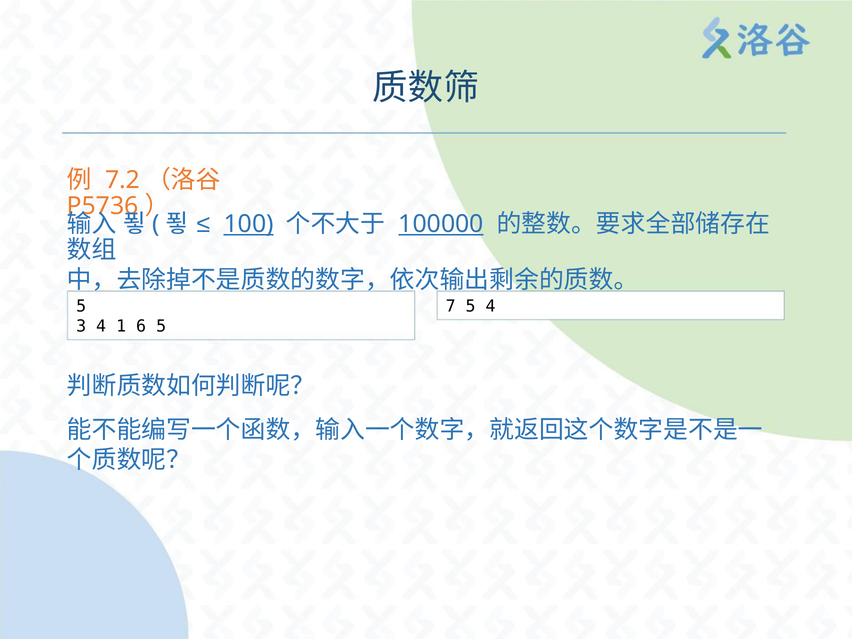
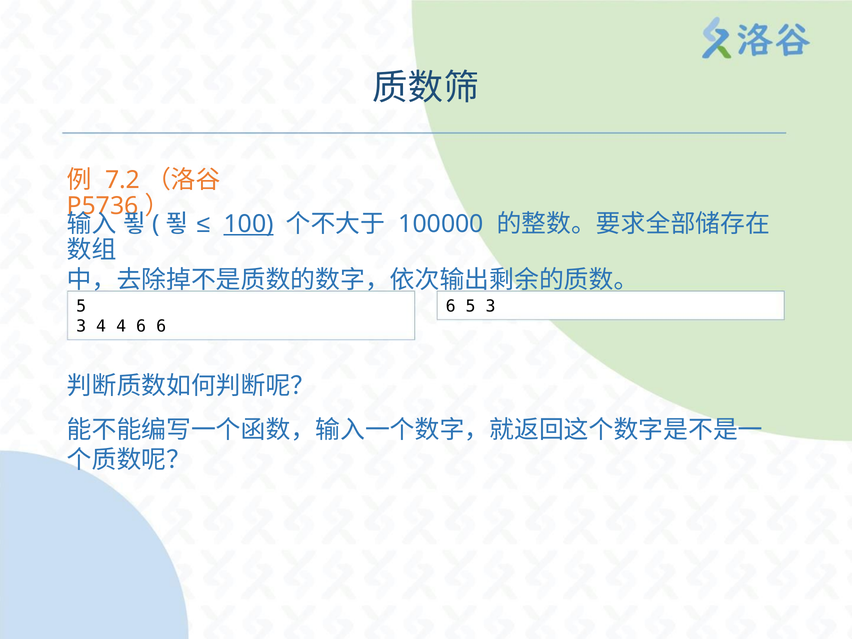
100000 underline: present -> none (441, 224)
5 7: 7 -> 6 (451, 306)
5 4: 4 -> 3 (491, 306)
4 1: 1 -> 4 (121, 326)
6 5: 5 -> 6 (161, 326)
